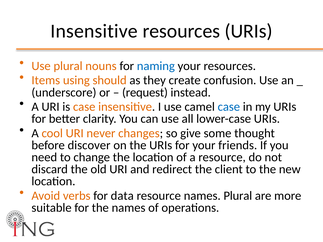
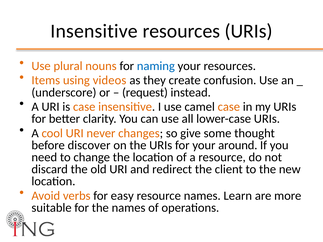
should: should -> videos (110, 80)
case colour: blue -> orange (229, 107)
friends: friends -> around (238, 145)
data: data -> easy (122, 196)
names Plural: Plural -> Learn (238, 196)
